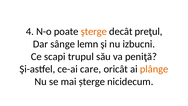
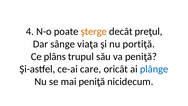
lemn: lemn -> viaţa (88, 44)
izbucni: izbucni -> portiţă (139, 44)
scapi: scapi -> plâns (55, 56)
plânge colour: orange -> blue (154, 69)
mai șterge: șterge -> peniţă (92, 81)
